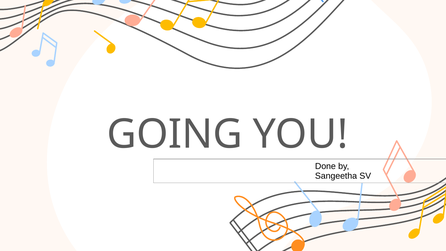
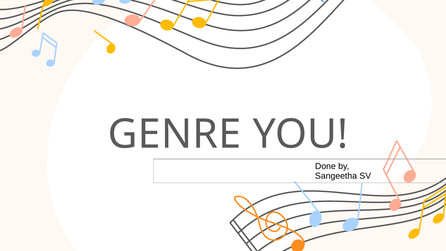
GOING: GOING -> GENRE (174, 134)
